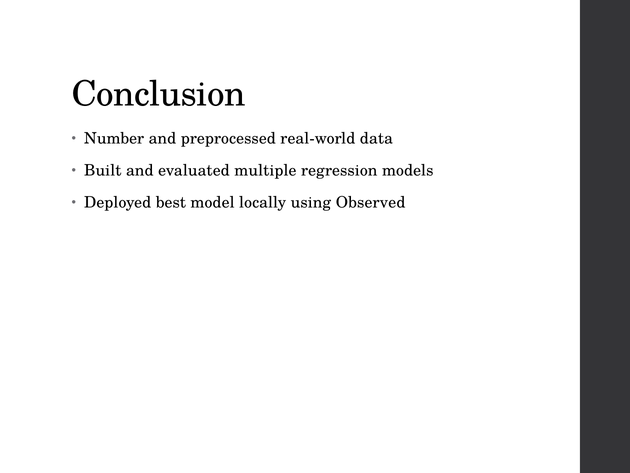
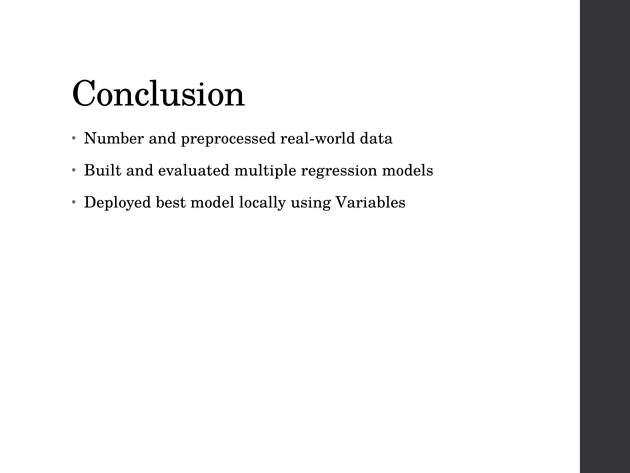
Observed: Observed -> Variables (371, 202)
